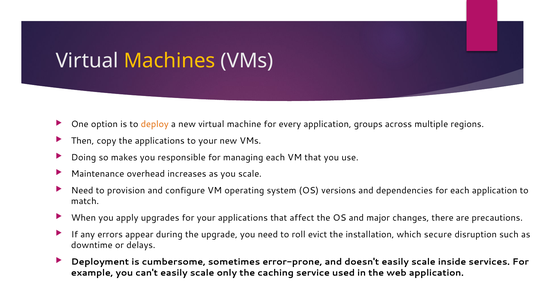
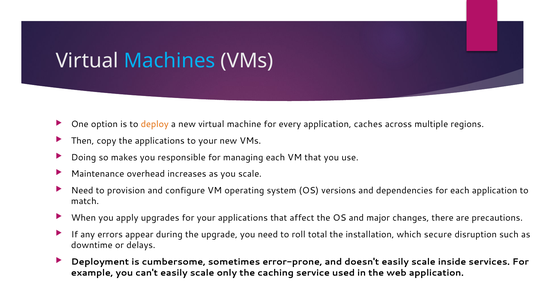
Machines colour: yellow -> light blue (170, 61)
groups: groups -> caches (368, 125)
evict: evict -> total (318, 235)
